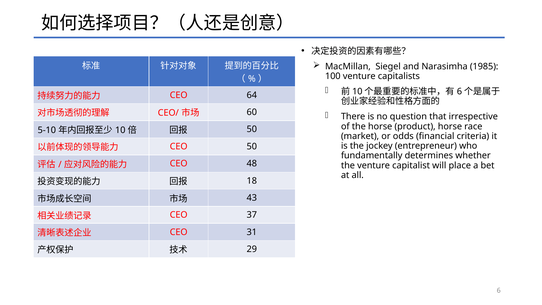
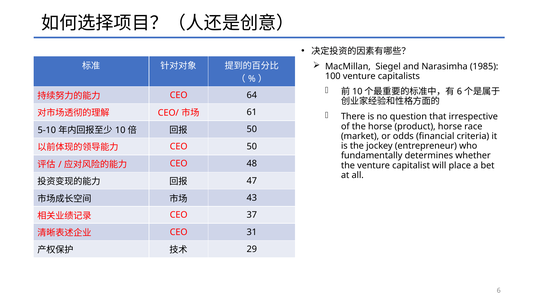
60: 60 -> 61 (252, 112)
18: 18 -> 47 (252, 181)
